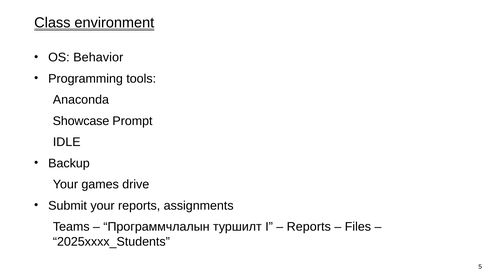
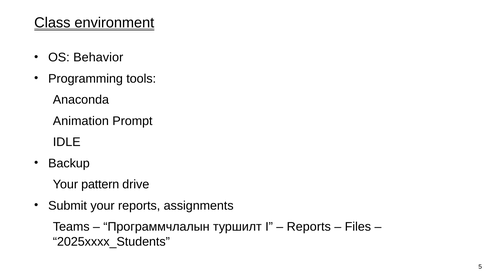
Showcase: Showcase -> Animation (81, 121)
games: games -> pattern (100, 185)
